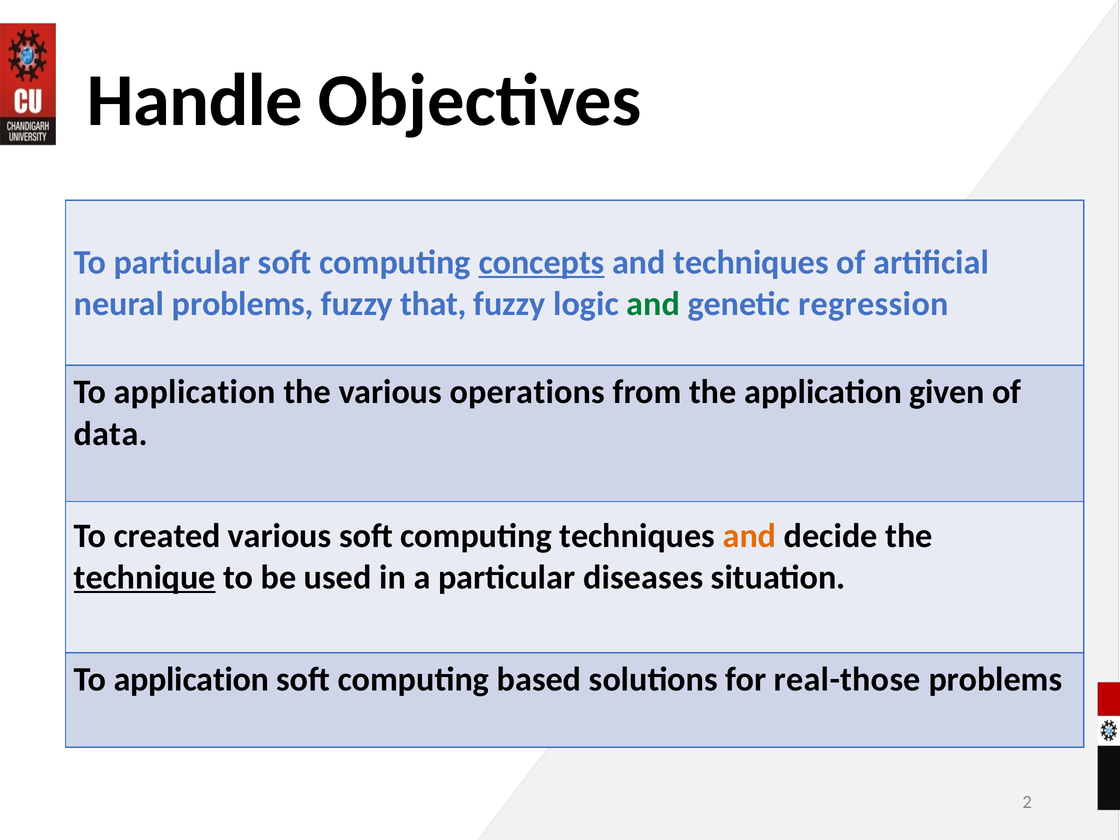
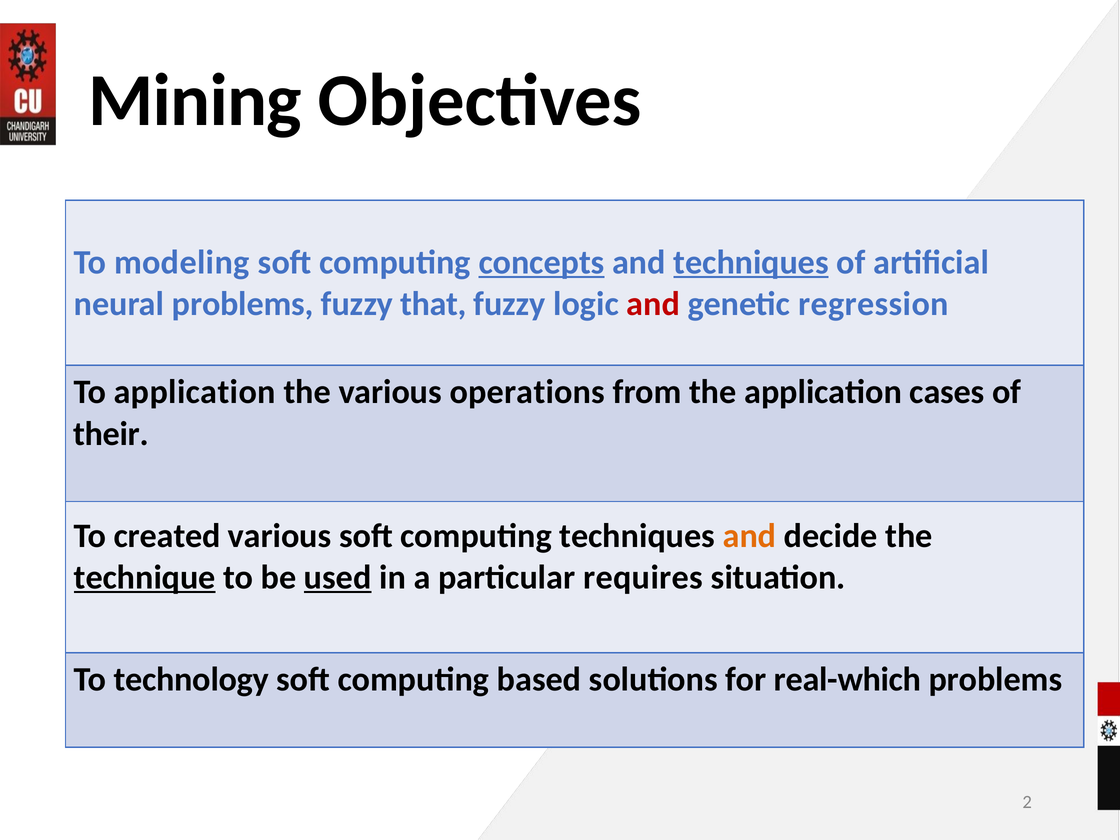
Handle: Handle -> Mining (195, 100)
To particular: particular -> modeling (182, 262)
techniques underline: none -> present (751, 262)
and colour: green -> red (653, 304)
given: given -> cases (947, 392)
data: data -> their (111, 434)
used underline: none -> present (338, 578)
diseases: diseases -> requires (643, 578)
application: application -> technology (191, 680)
real-those: real-those -> real-which (848, 680)
